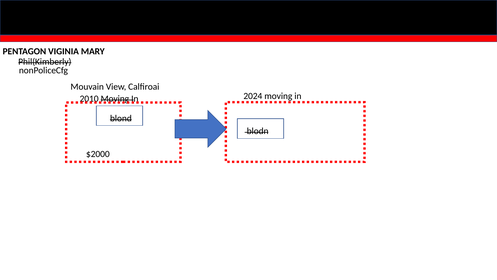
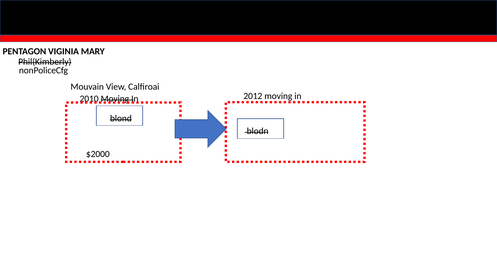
2024: 2024 -> 2012 (253, 96)
